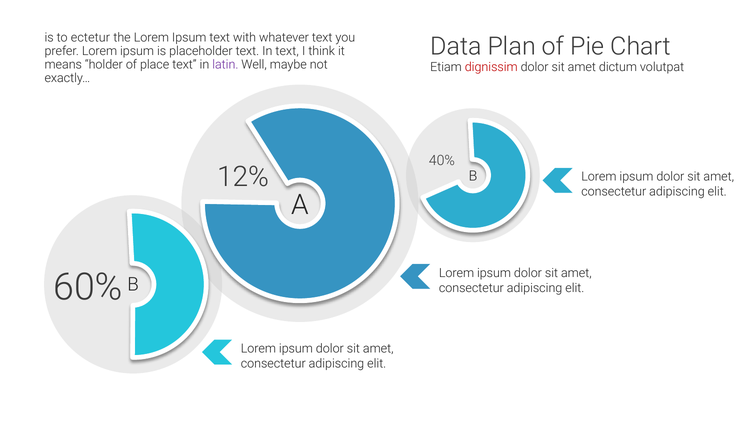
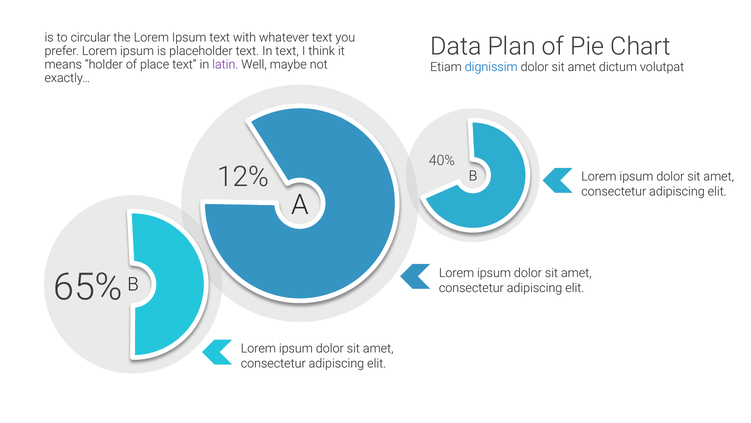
ectetur: ectetur -> circular (91, 38)
dignissim colour: red -> blue (491, 67)
60%: 60% -> 65% (88, 287)
